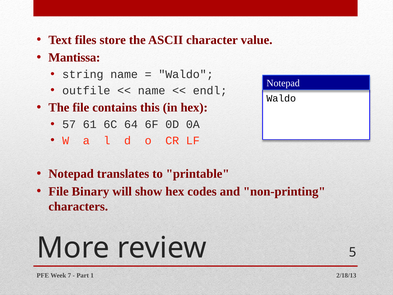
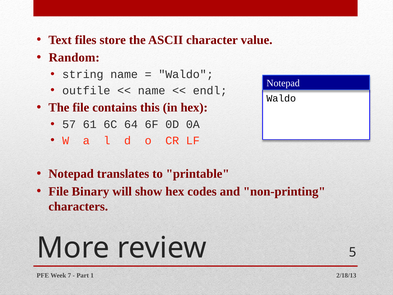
Mantissa: Mantissa -> Random (74, 58)
